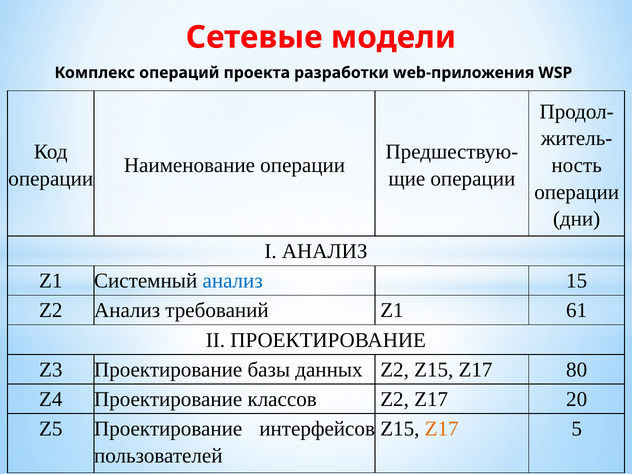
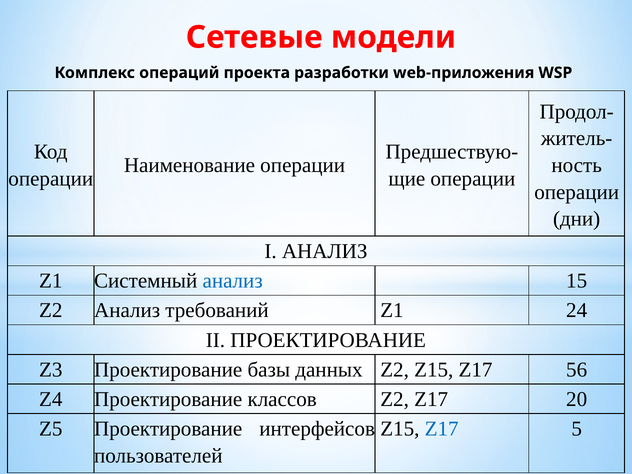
61: 61 -> 24 (577, 311)
80: 80 -> 56 (577, 370)
Z17 colour: orange -> blue (442, 429)
